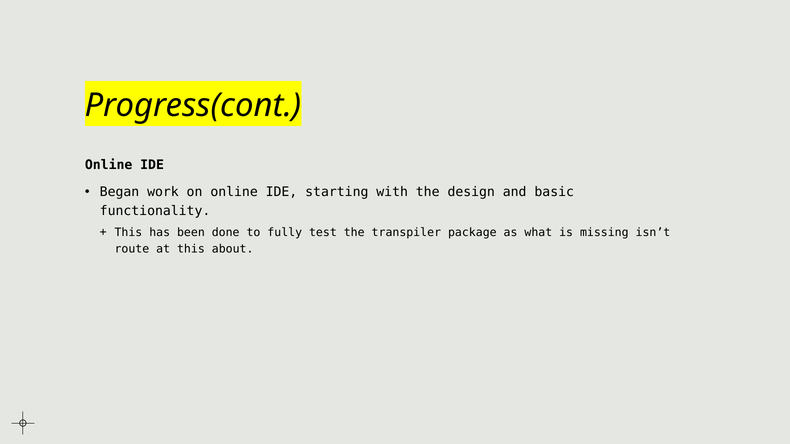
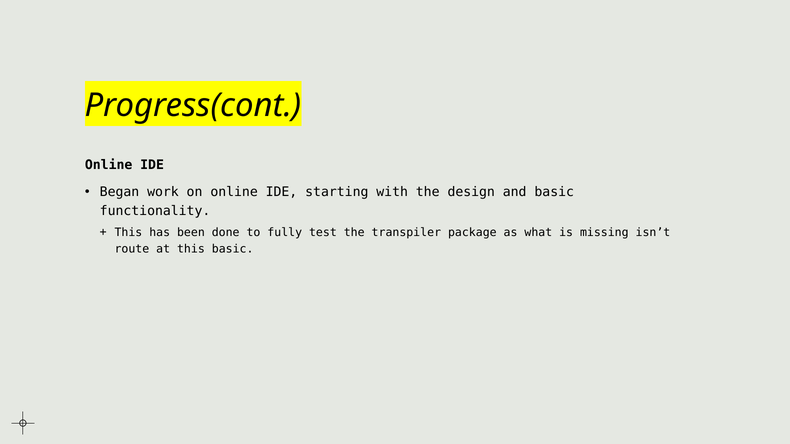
this about: about -> basic (233, 249)
